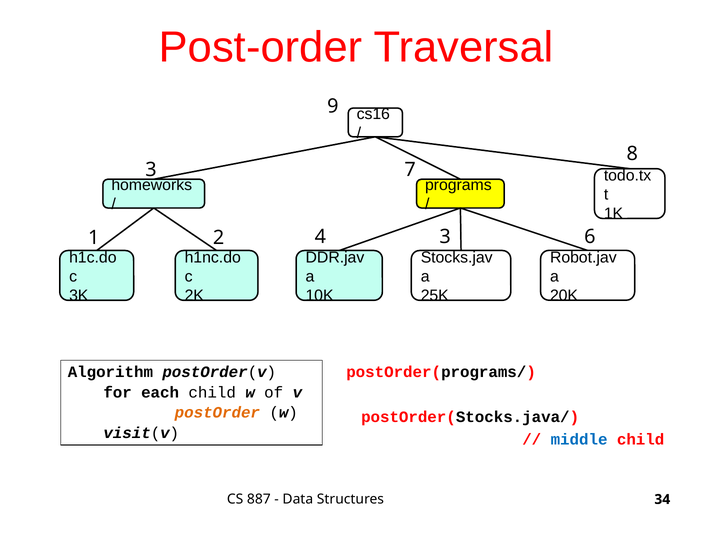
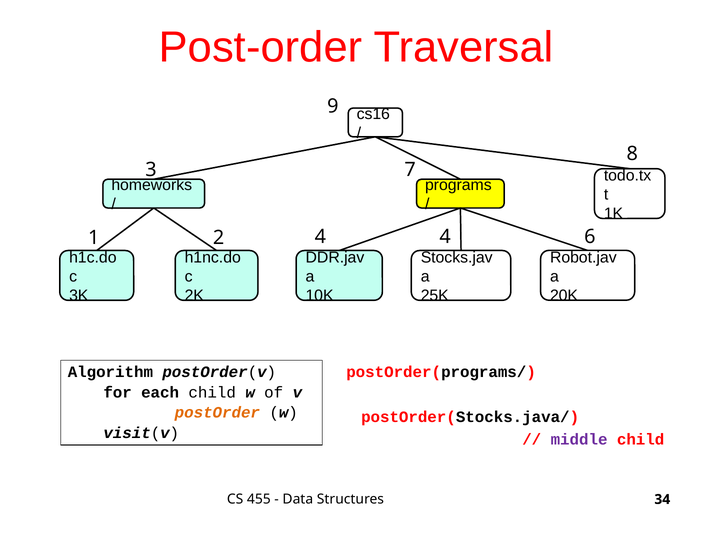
4 3: 3 -> 4 (445, 237)
middle colour: blue -> purple (579, 440)
887: 887 -> 455 (259, 500)
